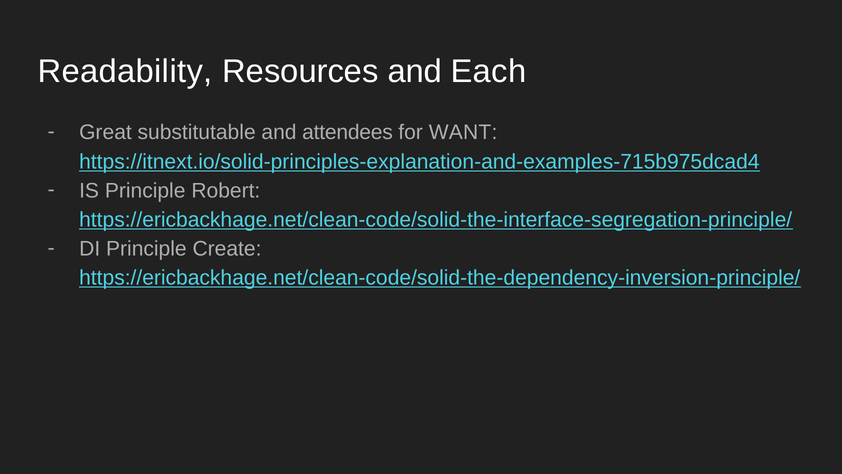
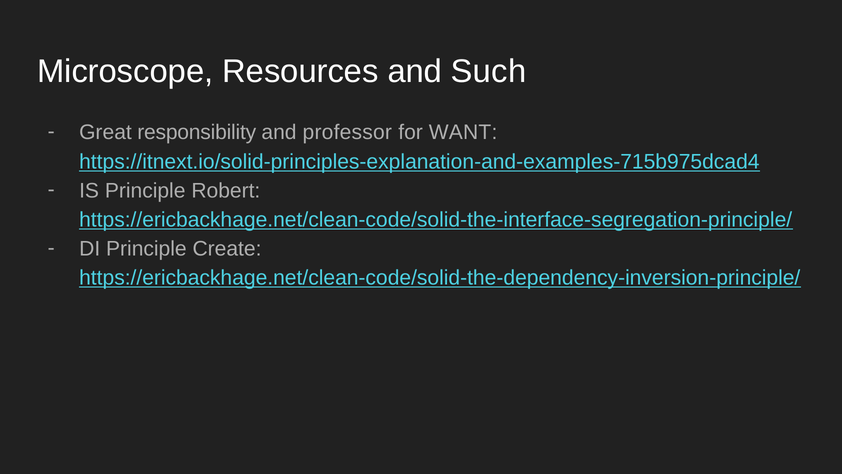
Readability: Readability -> Microscope (125, 71)
Each: Each -> Such (489, 71)
substitutable: substitutable -> responsibility (197, 132)
attendees: attendees -> professor (347, 132)
